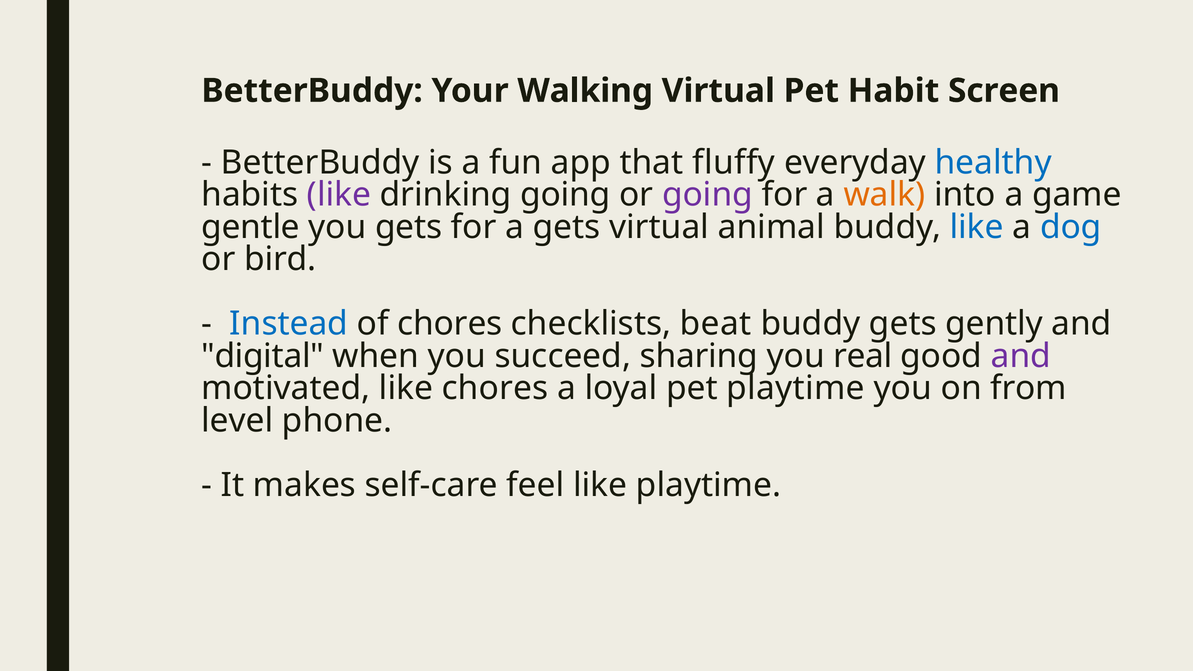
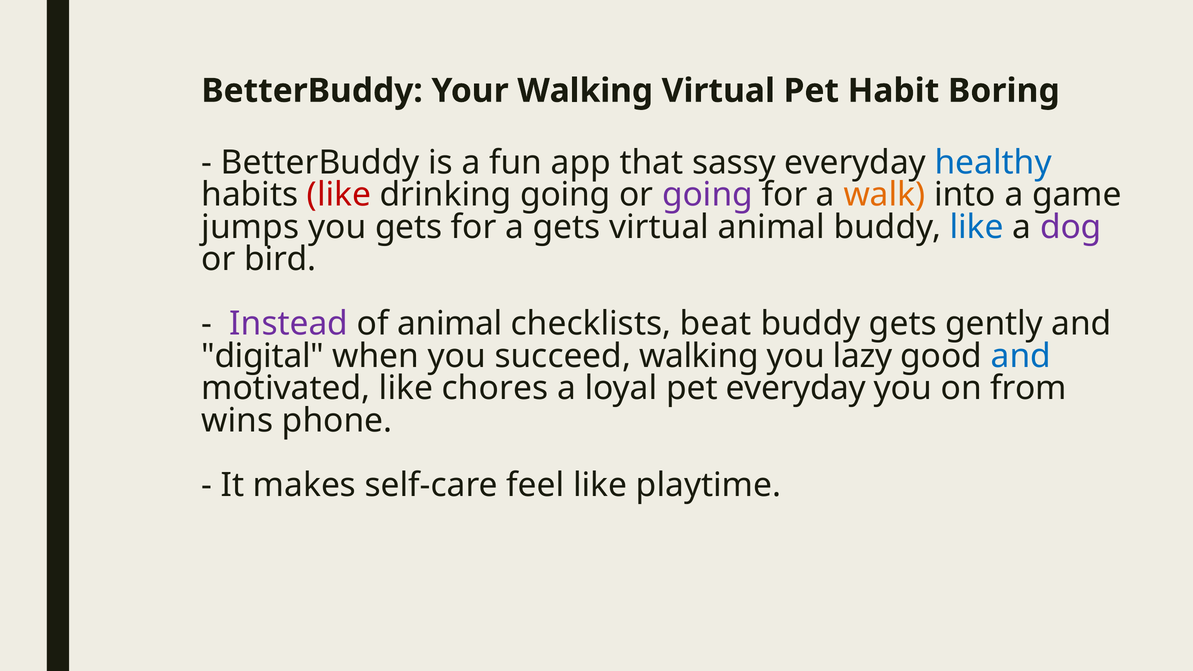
Screen: Screen -> Boring (1004, 91)
fluffy: fluffy -> sassy (734, 162)
like colour: purple -> red (339, 195)
gentle: gentle -> jumps (250, 227)
dog colour: blue -> purple (1071, 227)
Instead colour: blue -> purple (289, 324)
of chores: chores -> animal (450, 324)
succeed sharing: sharing -> walking (699, 356)
real: real -> lazy (863, 356)
and colour: purple -> blue (1021, 356)
pet playtime: playtime -> everyday (796, 388)
level: level -> wins (237, 421)
